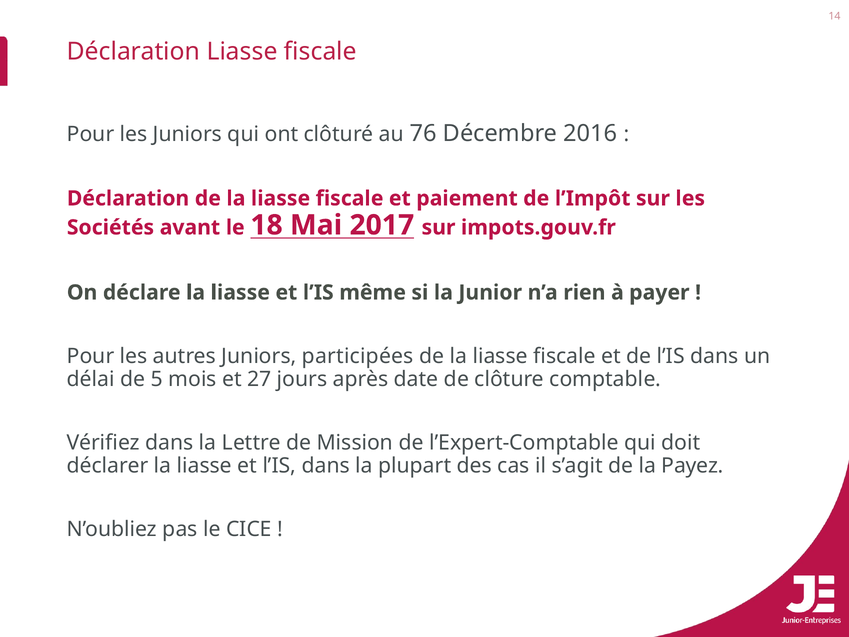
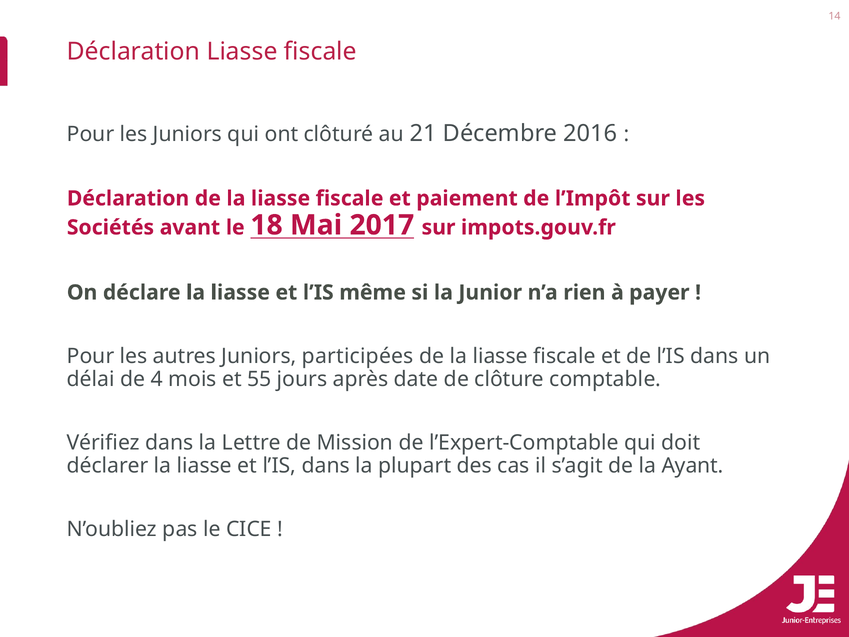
76: 76 -> 21 (423, 134)
5: 5 -> 4 (157, 379)
27: 27 -> 55 (259, 379)
Payez: Payez -> Ayant (692, 465)
